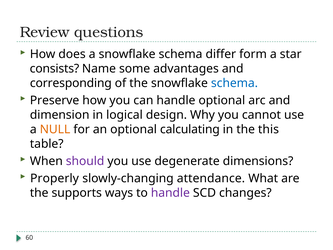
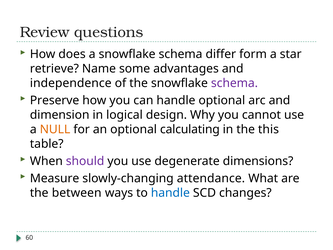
consists: consists -> retrieve (54, 69)
corresponding: corresponding -> independence (71, 83)
schema colour: blue -> purple (234, 83)
Properly: Properly -> Measure (55, 178)
supports: supports -> between (77, 193)
handle colour: purple -> blue (170, 193)
